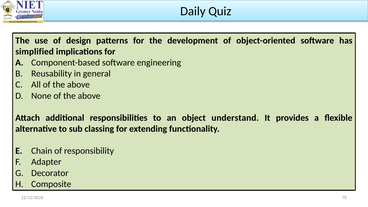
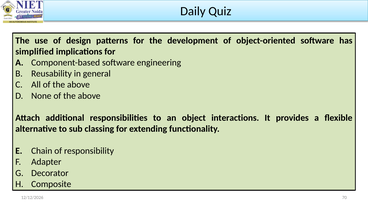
understand: understand -> interactions (235, 118)
